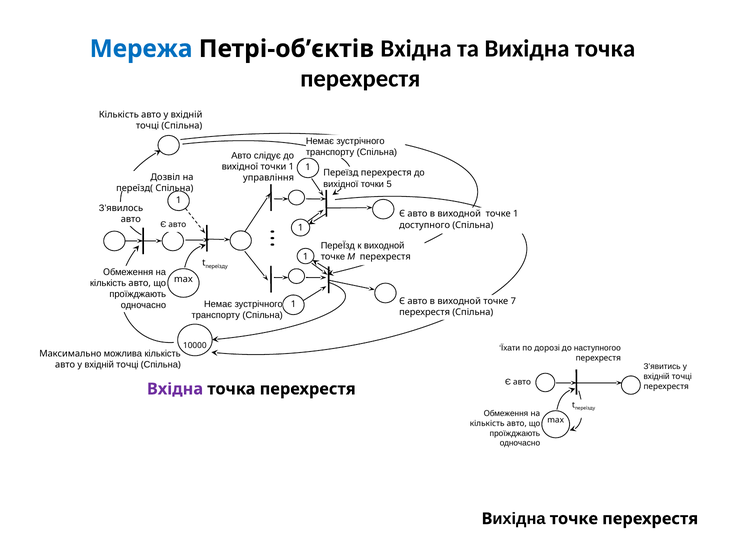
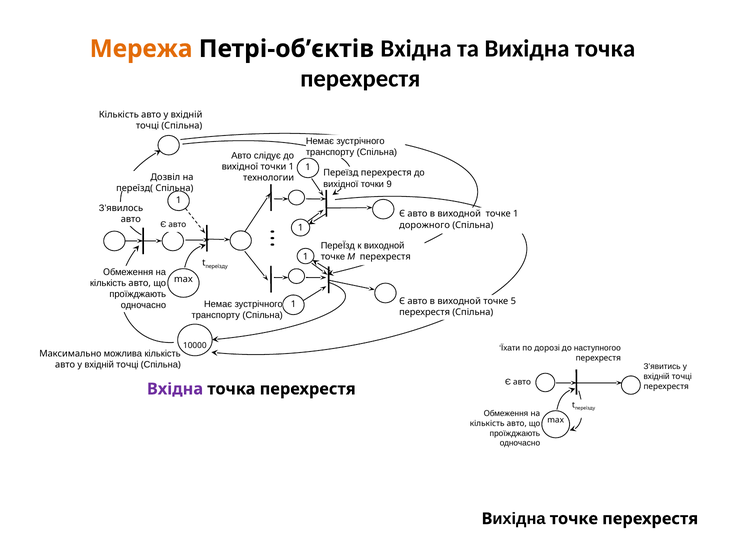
Мережа colour: blue -> orange (141, 49)
управління: управління -> технологии (269, 178)
5: 5 -> 9 (389, 184)
доступного: доступного -> дорожного (425, 225)
7: 7 -> 5 (513, 301)
